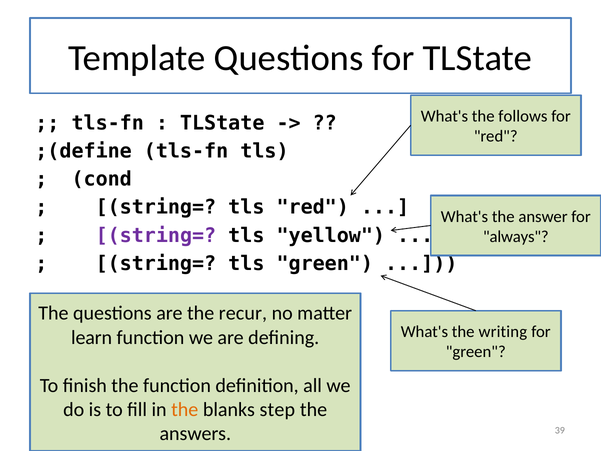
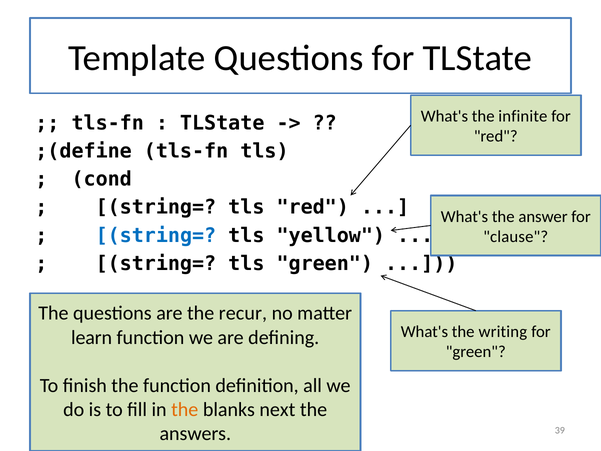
follows: follows -> infinite (523, 116)
string= colour: purple -> blue (156, 235)
always: always -> clause (516, 237)
step: step -> next (277, 409)
